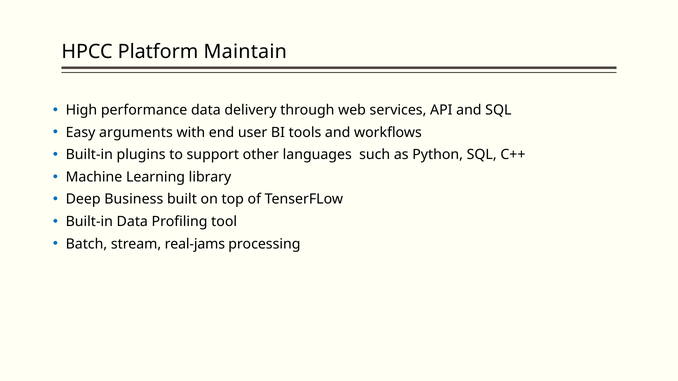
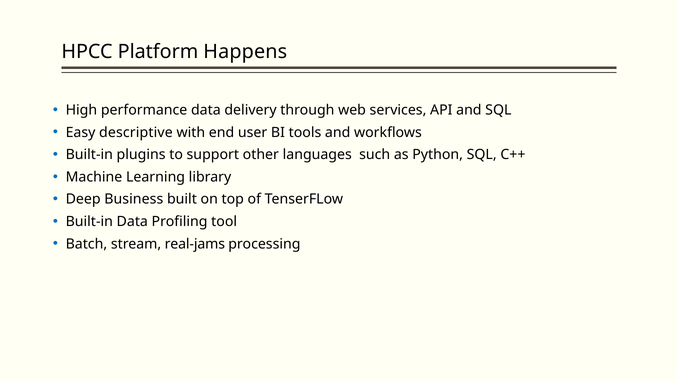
Maintain: Maintain -> Happens (245, 52)
arguments: arguments -> descriptive (136, 133)
